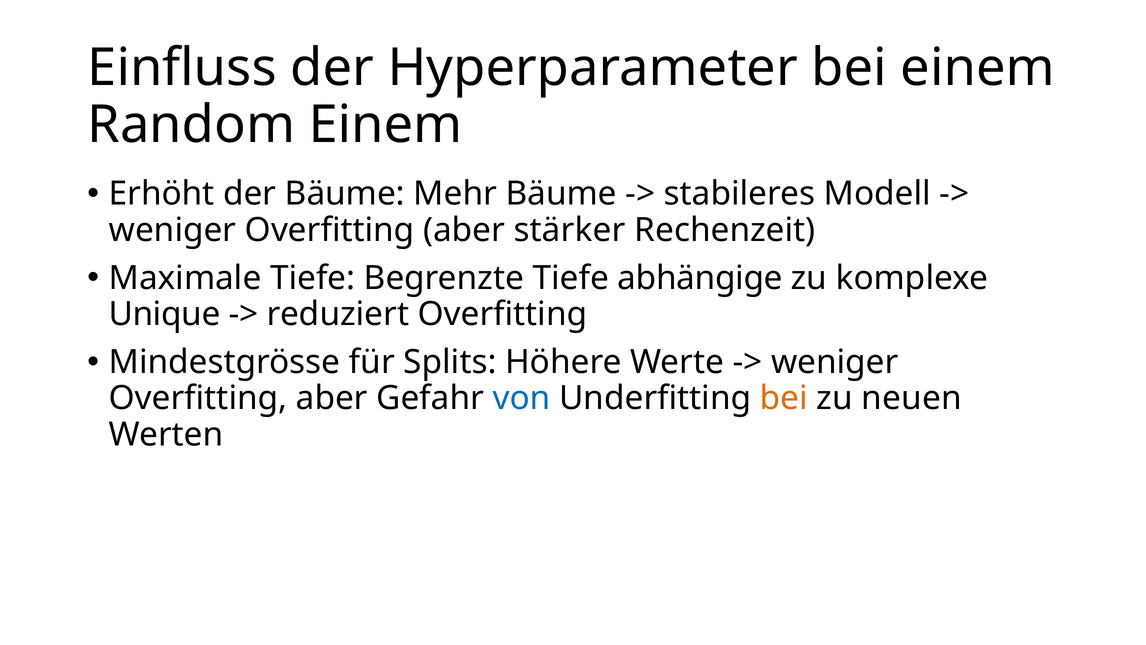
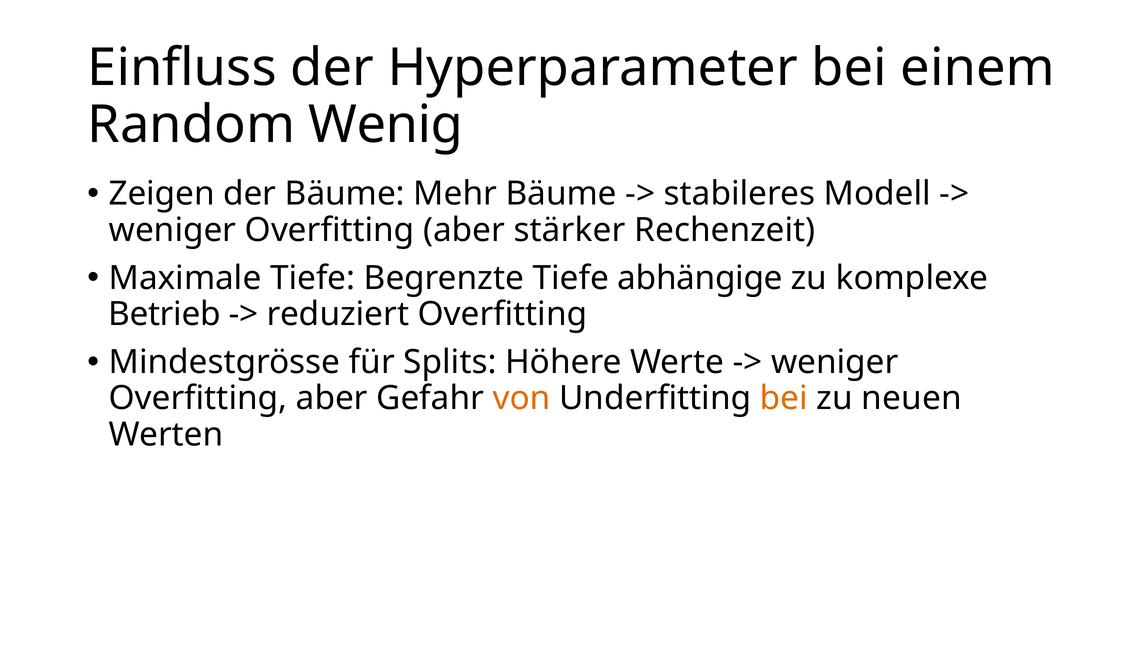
Random Einem: Einem -> Wenig (386, 125)
Erhöht: Erhöht -> Zeigen (162, 194)
Unique: Unique -> Betrieb (165, 314)
von colour: blue -> orange (522, 398)
